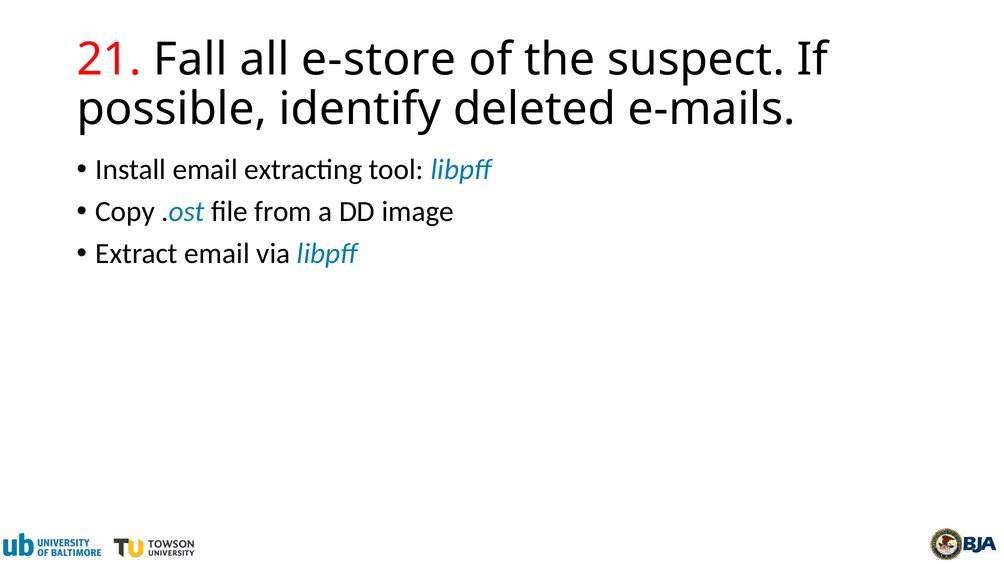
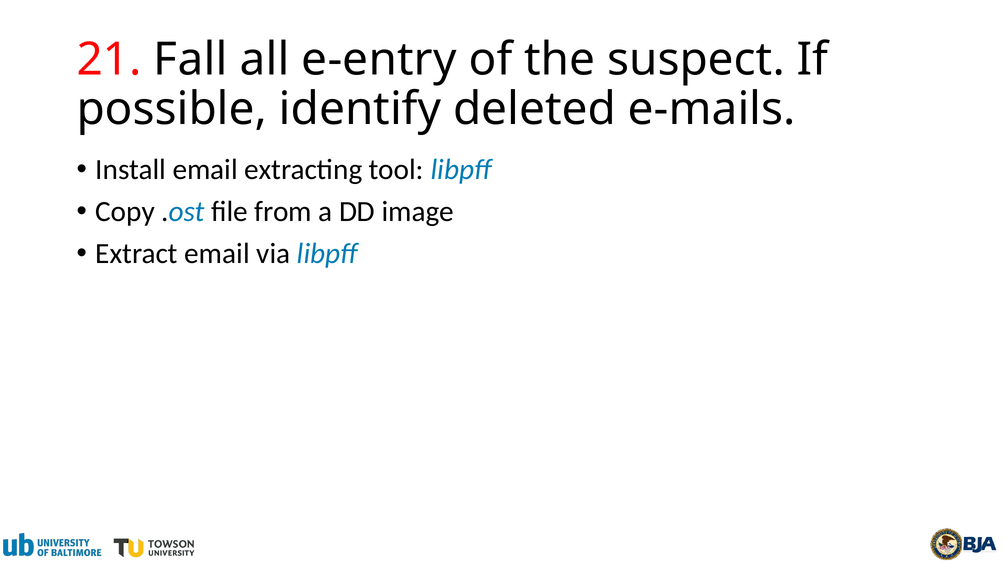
e-store: e-store -> e-entry (379, 59)
